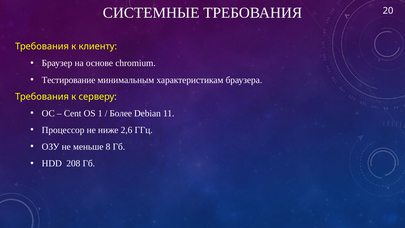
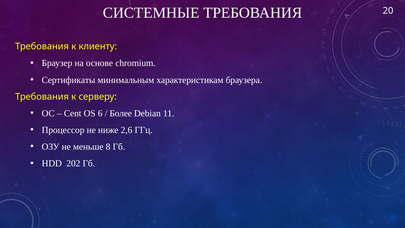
Тестирование: Тестирование -> Сертификаты (68, 80)
1: 1 -> 6 (100, 113)
208: 208 -> 202 (73, 163)
